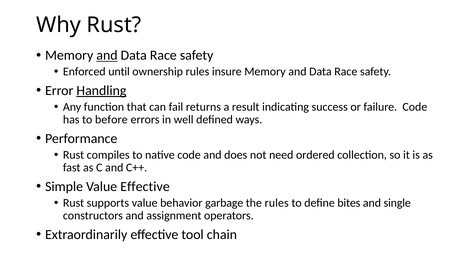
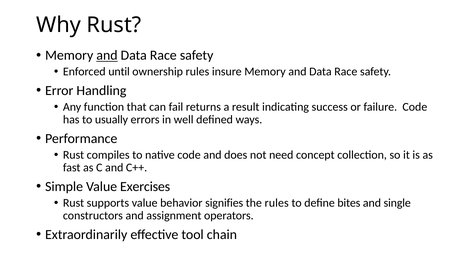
Handling underline: present -> none (101, 91)
before: before -> usually (111, 120)
ordered: ordered -> concept (315, 155)
Value Effective: Effective -> Exercises (145, 187)
garbage: garbage -> signifies (224, 203)
